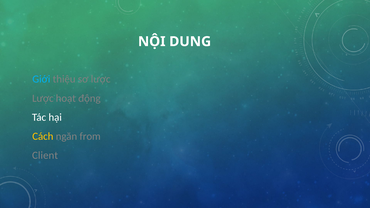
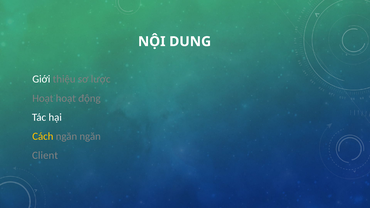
Giới colour: light blue -> white (41, 79)
Lược: Lược -> Hoạt (43, 98)
ngăn from: from -> ngăn (90, 136)
